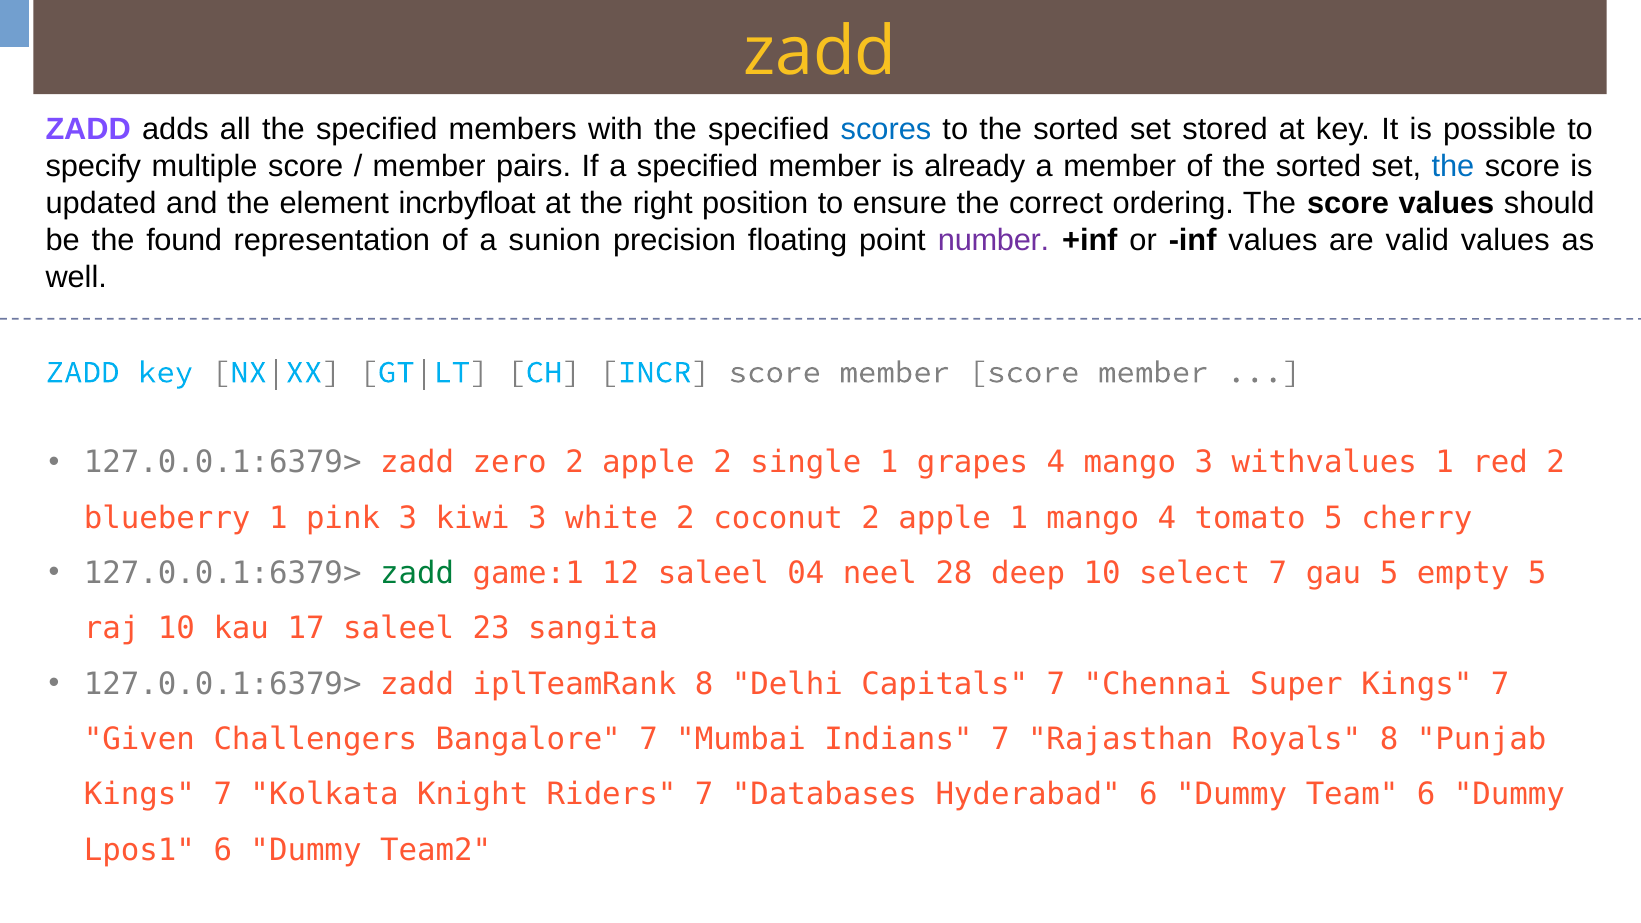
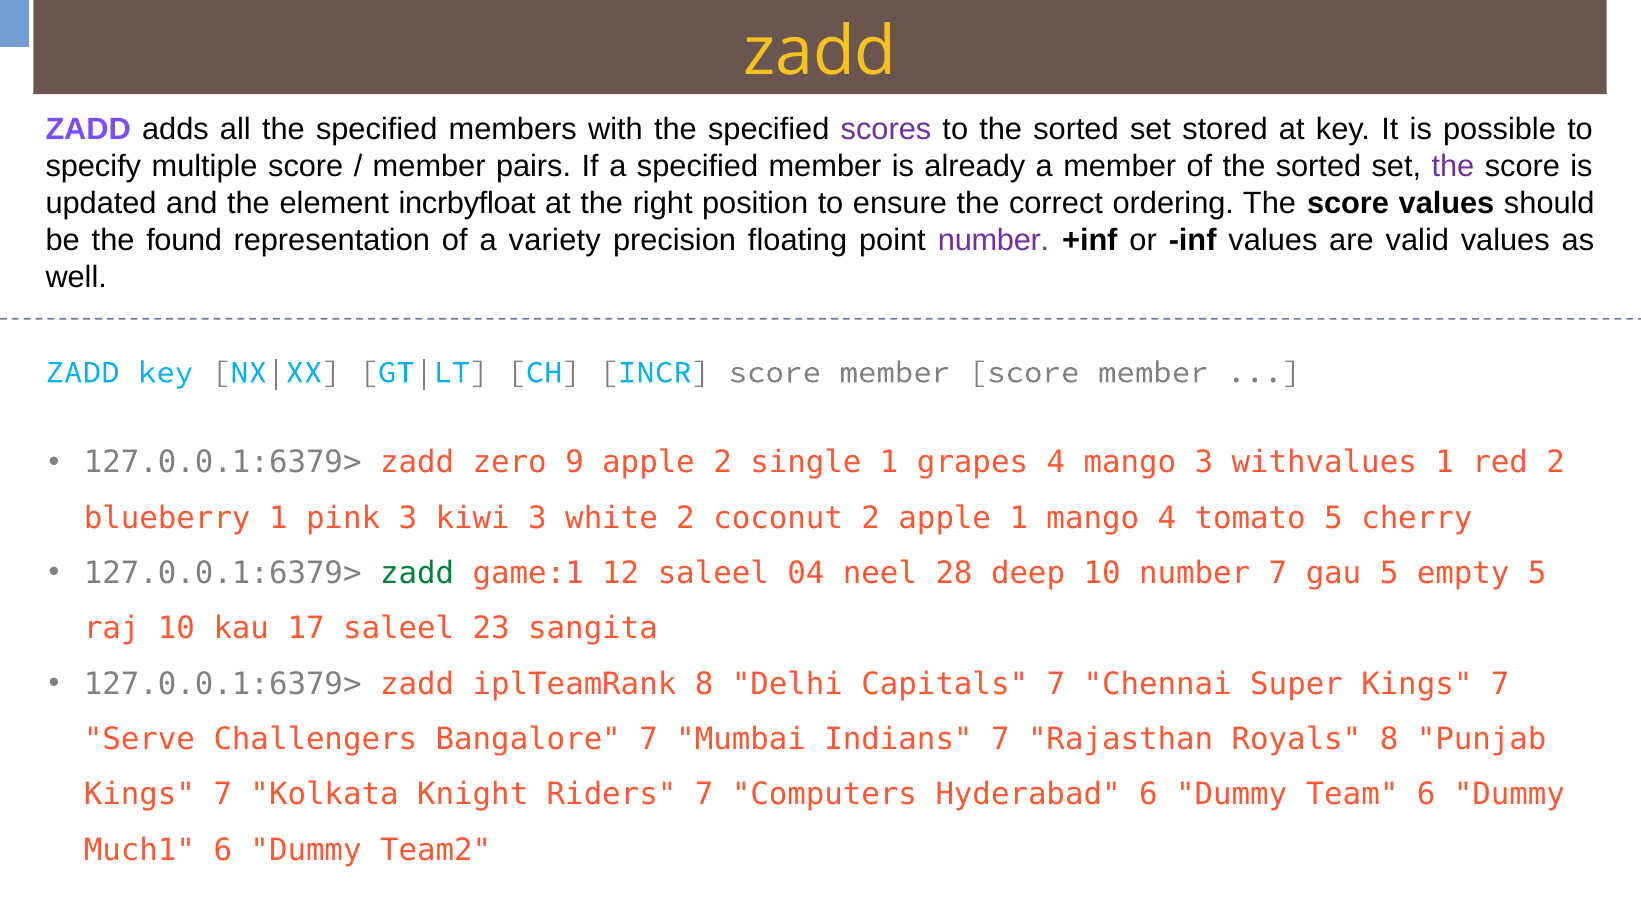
scores colour: blue -> purple (886, 129)
the colour: blue -> purple (1453, 166)
sunion: sunion -> variety (555, 240)
zero 2: 2 -> 9 (575, 463)
10 select: select -> number (1195, 573)
Given: Given -> Serve (139, 739)
Databases: Databases -> Computers (824, 795)
Lpos1: Lpos1 -> Much1 (139, 850)
